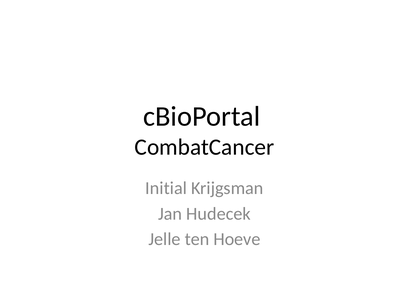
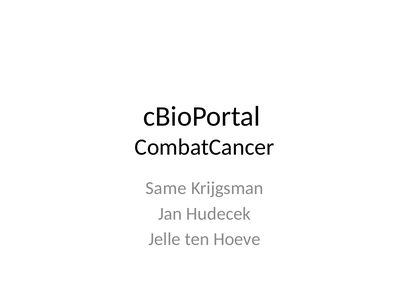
Initial: Initial -> Same (166, 188)
